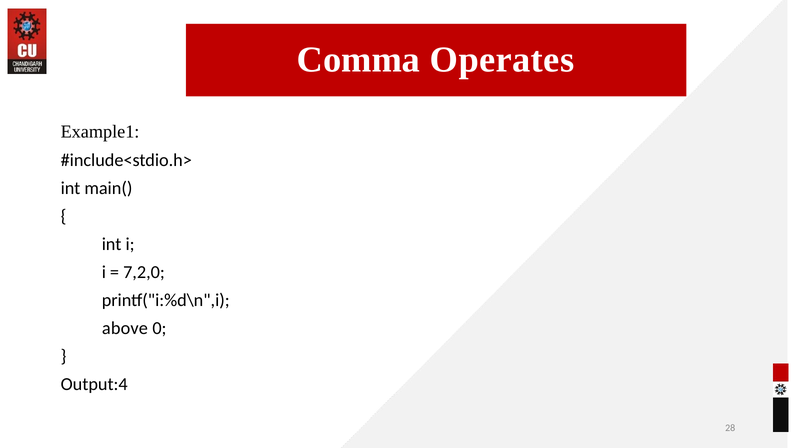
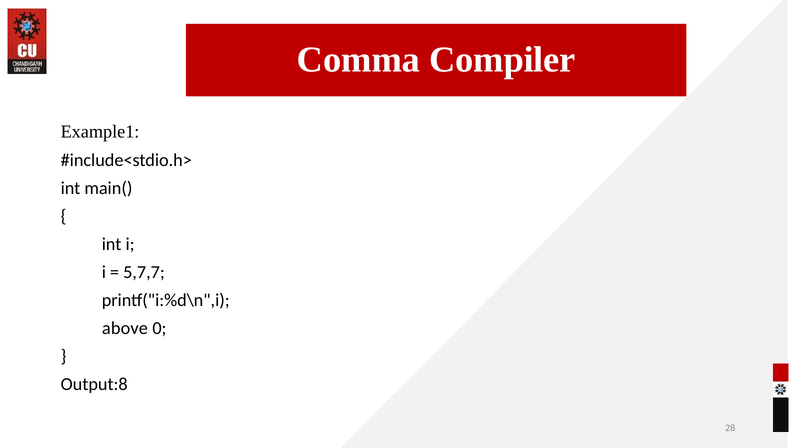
Operates: Operates -> Compiler (502, 60)
7,2,0: 7,2,0 -> 5,7,7 (144, 272)
Output:4: Output:4 -> Output:8 (94, 384)
